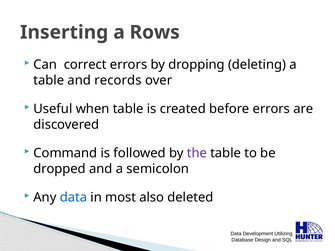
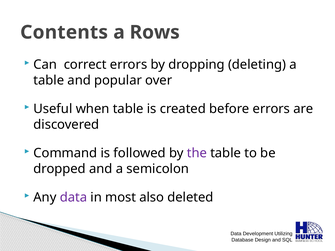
Inserting: Inserting -> Contents (64, 32)
records: records -> popular (118, 80)
data colour: blue -> purple (73, 198)
